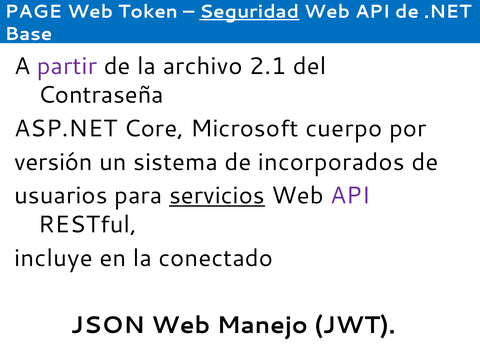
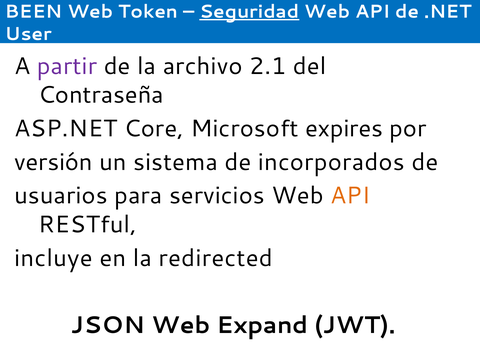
PAGE: PAGE -> BEEN (34, 12)
Base: Base -> User (28, 34)
cuerpo: cuerpo -> expires (344, 129)
servicios underline: present -> none (217, 196)
API colour: purple -> orange (350, 196)
conectado: conectado -> redirected (216, 258)
Manejo: Manejo -> Expand (262, 325)
